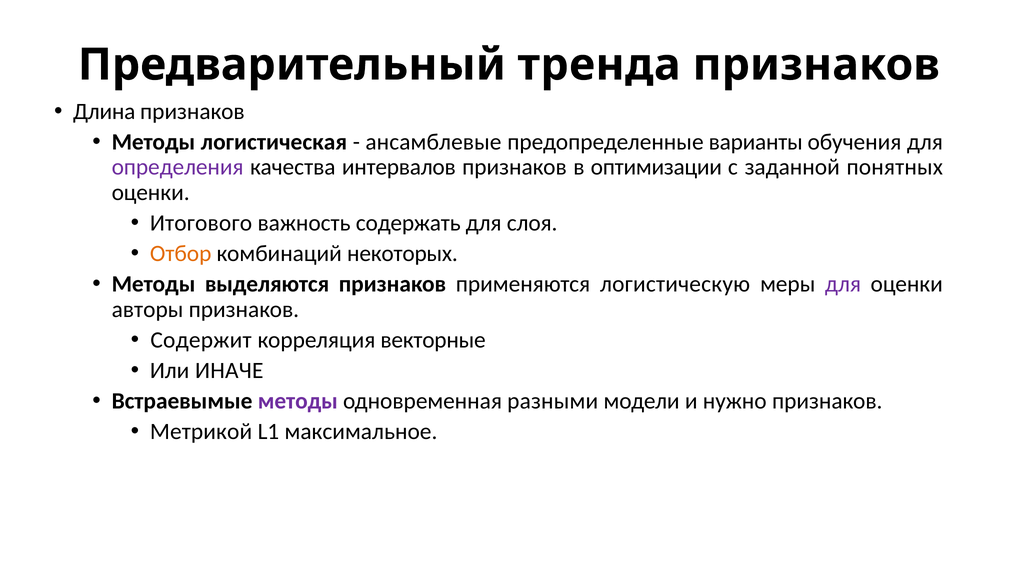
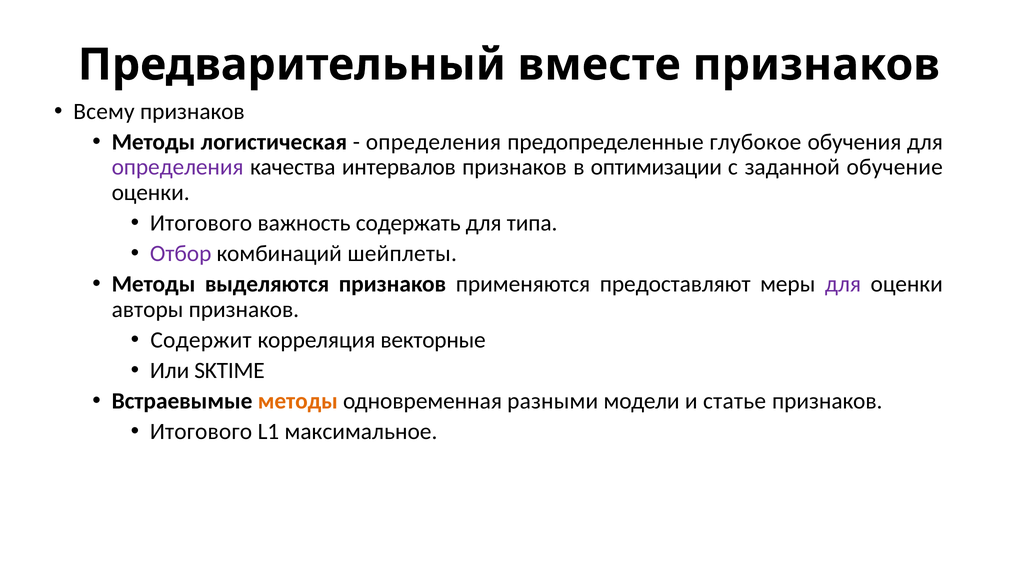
тренда: тренда -> вместе (599, 65)
Длина: Длина -> Всему (104, 112)
ансамблевые: ансамблевые -> определения (433, 142)
варианты: варианты -> глубокое (755, 142)
понятных: понятных -> обучение (895, 167)
слоя: слоя -> типа (532, 223)
Отбор colour: orange -> purple (181, 254)
некоторых: некоторых -> шейплеты (402, 254)
логистическую: логистическую -> предоставляют (675, 284)
ИНАЧЕ: ИНАЧЕ -> SKTIME (230, 371)
методы colour: purple -> orange (298, 401)
нужно: нужно -> статье (735, 401)
Метрикой: Метрикой -> Итогового (201, 432)
